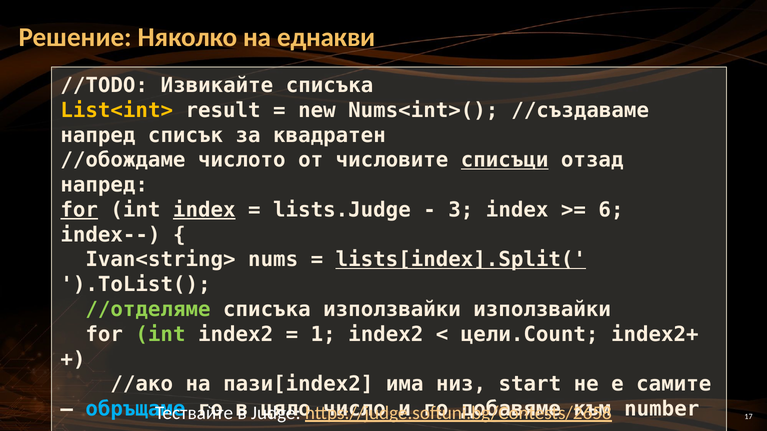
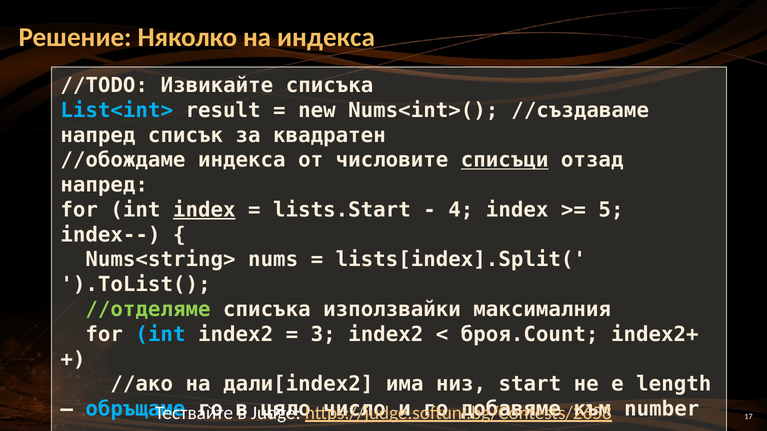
на еднакви: еднакви -> индекса (326, 37)
List<int> colour: yellow -> light blue (117, 110)
//обождаме числото: числото -> индекса (242, 160)
for underline: present -> none (79, 210)
lists.Judge: lists.Judge -> lists.Start (342, 210)
3: 3 -> 4 (461, 210)
6: 6 -> 5 (611, 210)
Ivan<string>: Ivan<string> -> Nums<string> (161, 260)
lists[index].Split( underline: present -> none (461, 260)
използвайки използвайки: използвайки -> максималния (542, 310)
int colour: light green -> light blue (160, 335)
1: 1 -> 3 (323, 335)
цели.Count: цели.Count -> броя.Count (530, 335)
пази[index2: пази[index2 -> дали[index2 (298, 385)
самите: самите -> length (674, 385)
